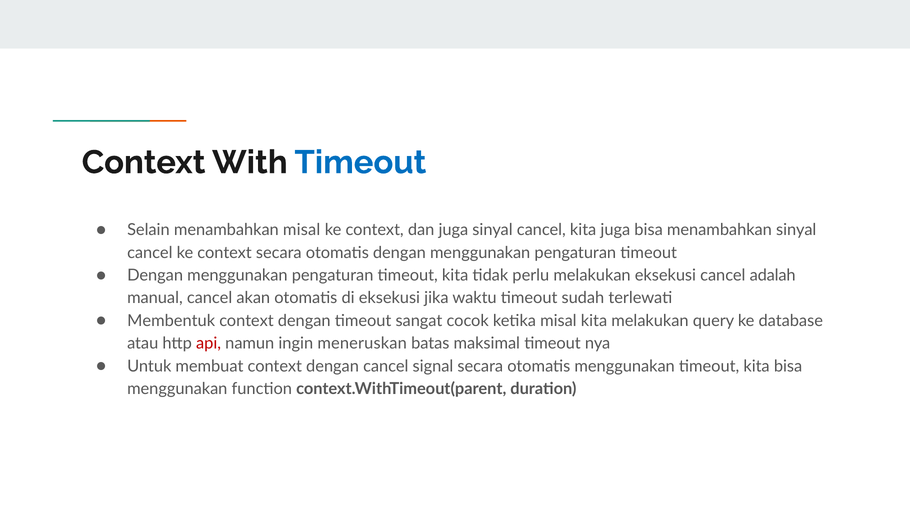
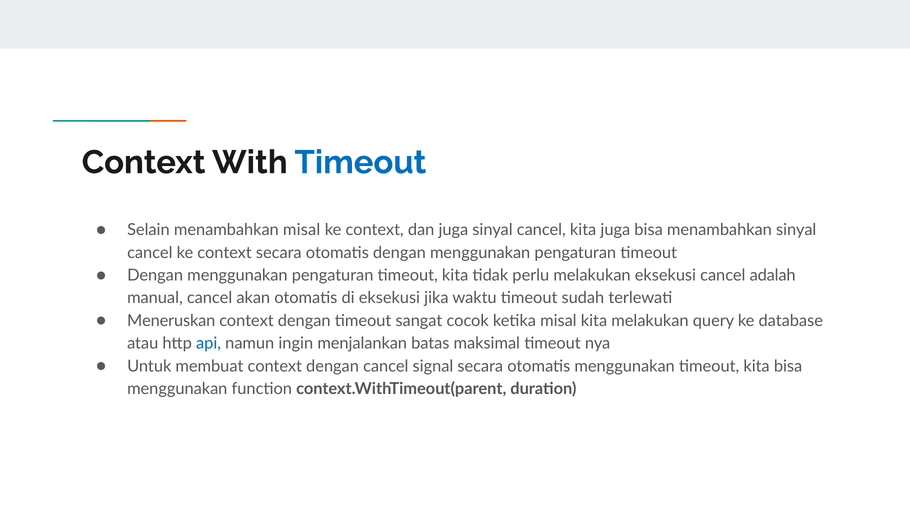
Membentuk: Membentuk -> Meneruskan (171, 321)
api colour: red -> blue (209, 343)
meneruskan: meneruskan -> menjalankan (362, 343)
